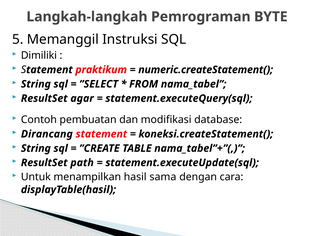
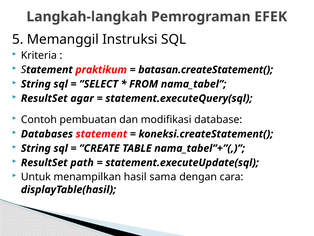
BYTE: BYTE -> EFEK (271, 17)
Dimiliki: Dimiliki -> Kriteria (39, 55)
numeric.createStatement(: numeric.createStatement( -> batasan.createStatement( (206, 70)
Dirancang: Dirancang -> Databases (47, 134)
